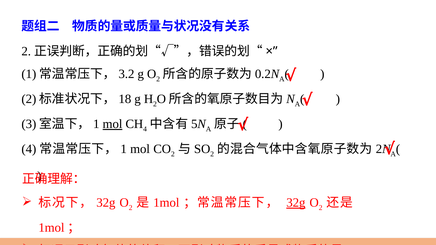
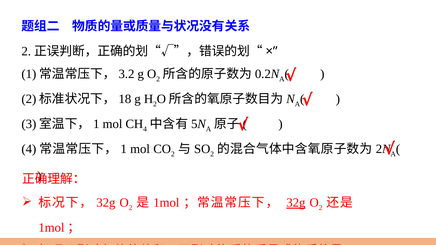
mol underline: present -> none (113, 124)
